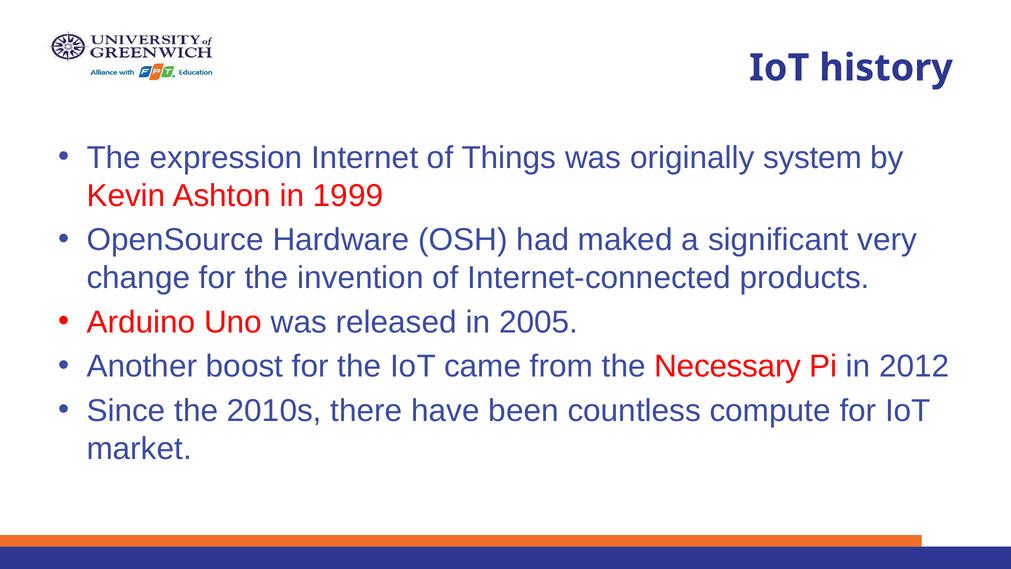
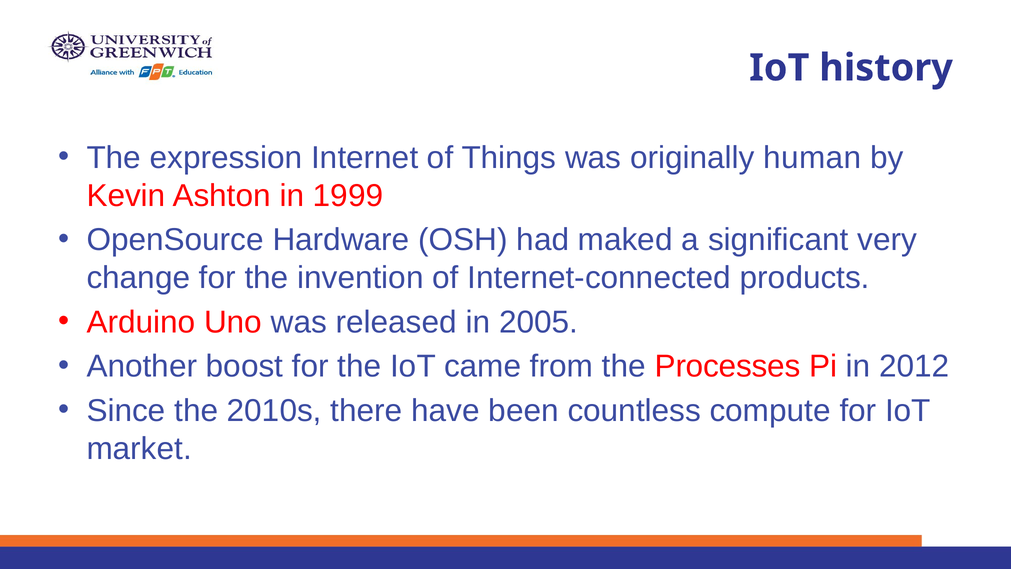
system: system -> human (812, 158)
Necessary: Necessary -> Processes (728, 366)
